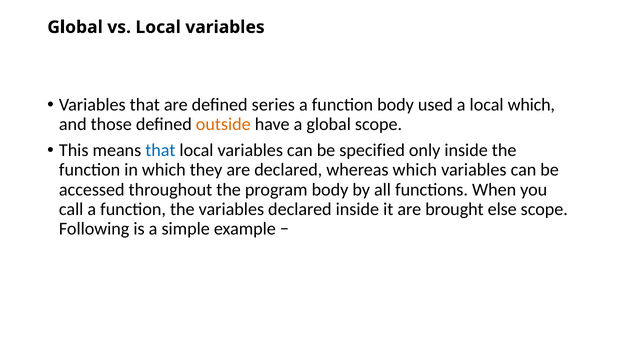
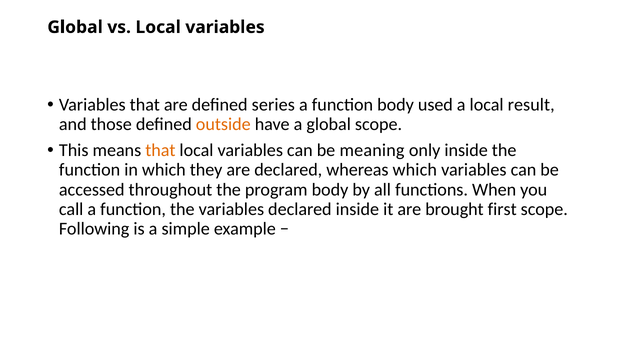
local which: which -> result (531, 105)
that colour: blue -> orange (160, 151)
specified: specified -> meaning (372, 151)
else: else -> first (502, 209)
